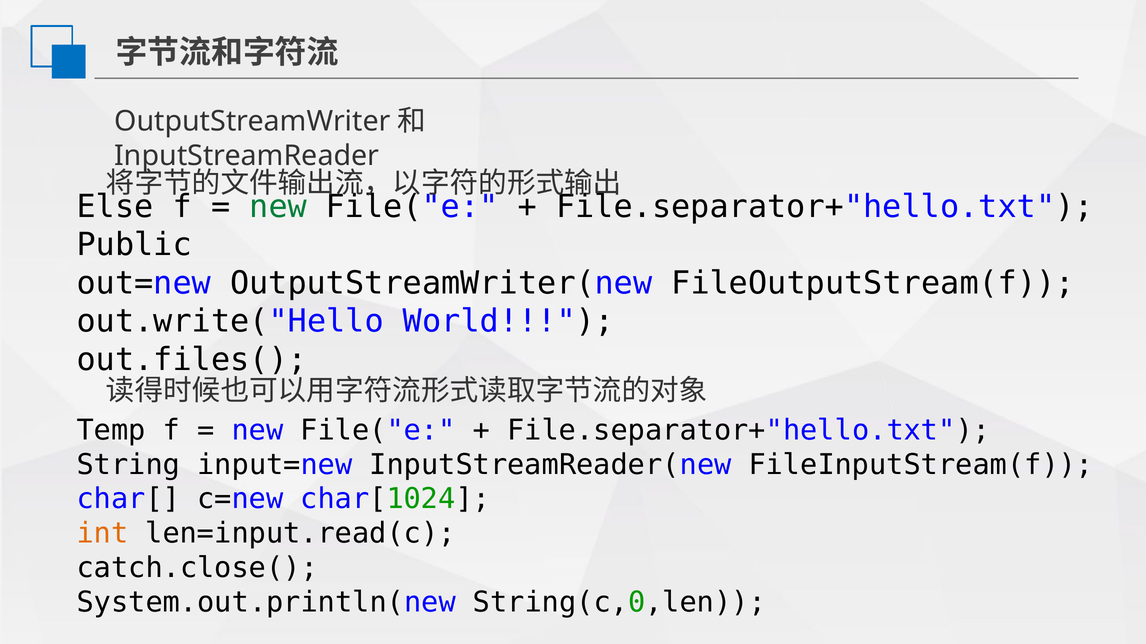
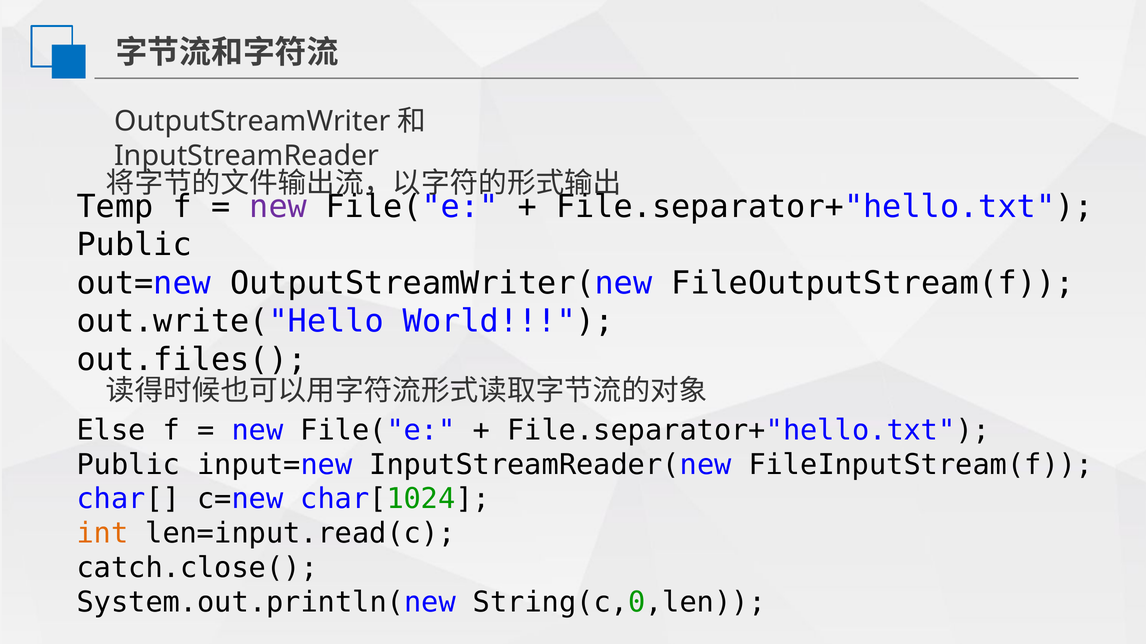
Else: Else -> Temp (115, 207)
new colour: green -> purple (278, 207)
Temp: Temp -> Else (111, 431)
String: String -> Public (128, 465)
